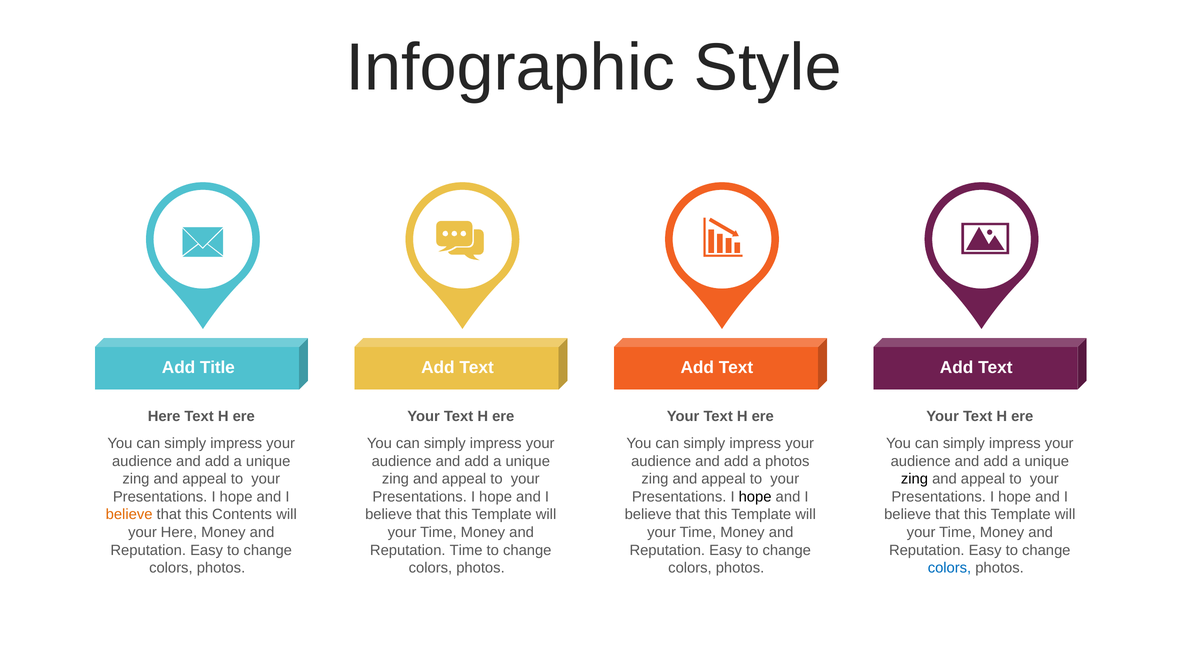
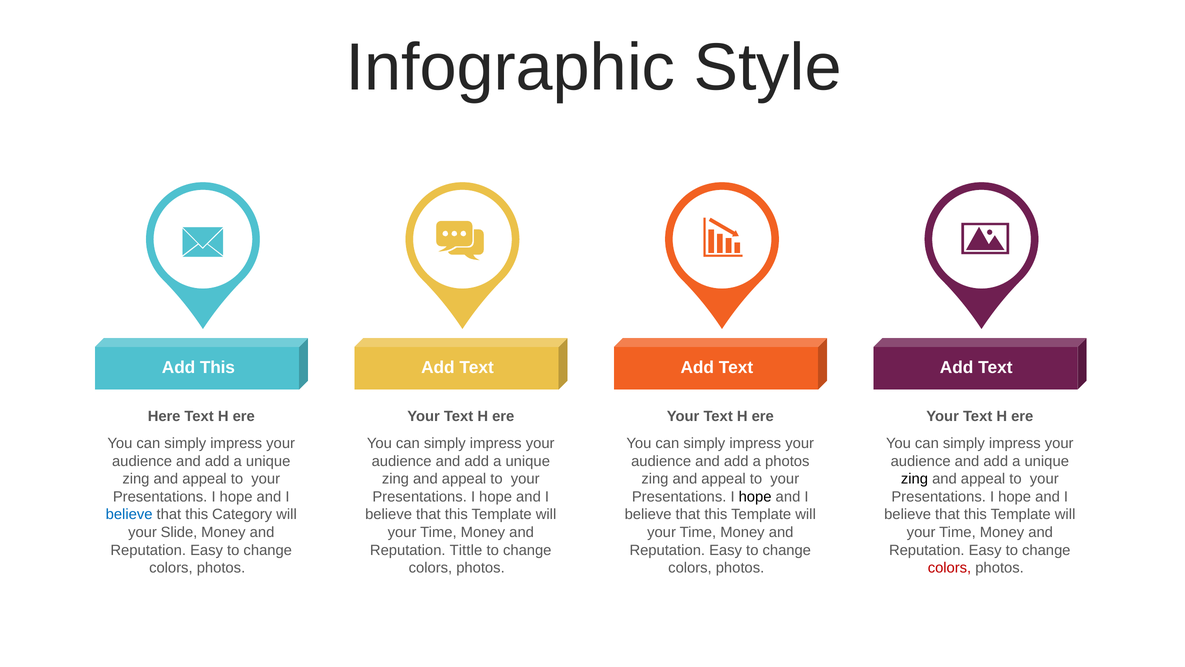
Add Title: Title -> This (217, 367)
believe colour: orange -> blue (129, 514)
Contents: Contents -> Category (242, 514)
your Here: Here -> Slide (179, 532)
Reputation Time: Time -> Tittle (466, 550)
colors colour: blue -> red (949, 568)
